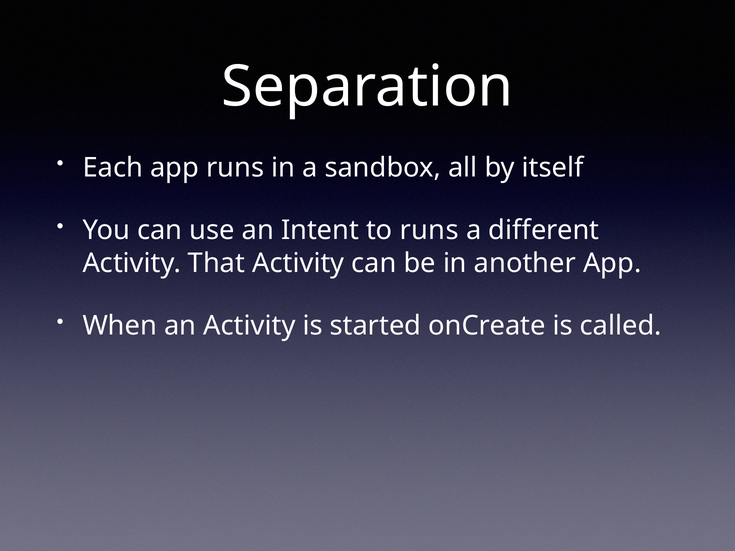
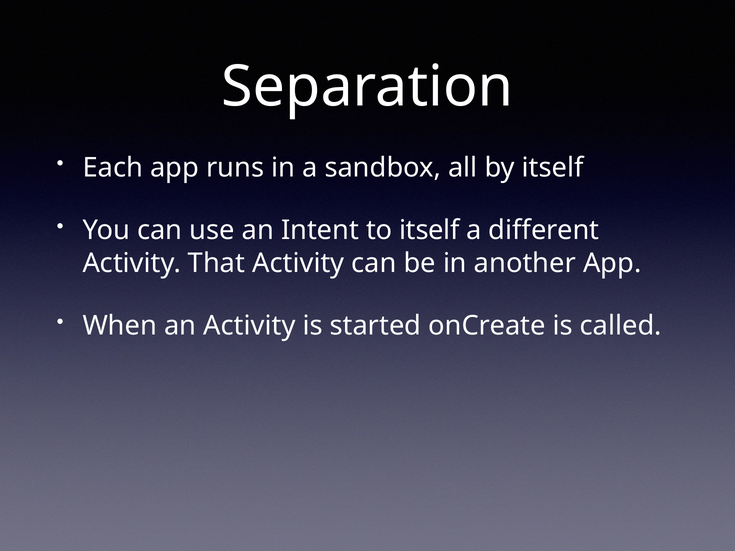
to runs: runs -> itself (429, 230)
